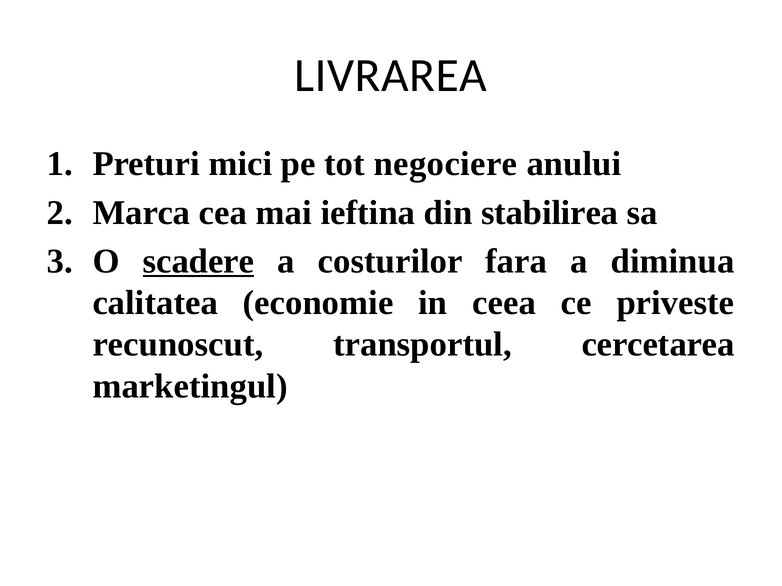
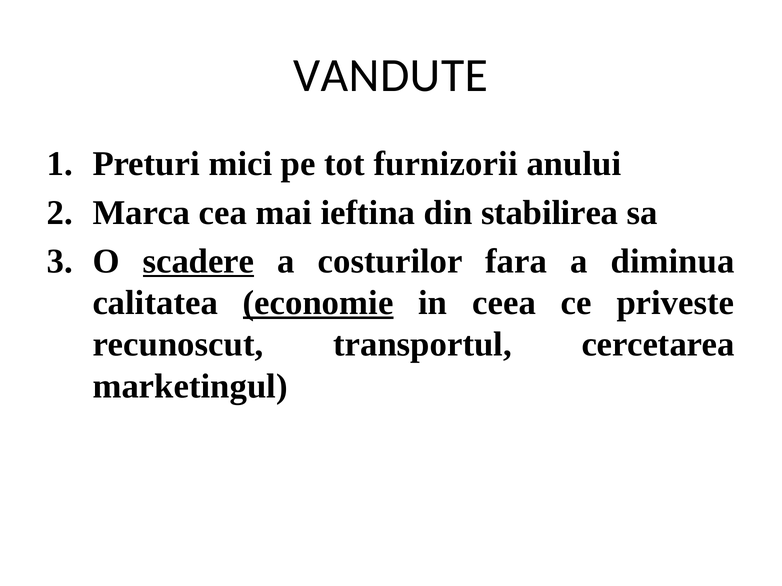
LIVRAREA: LIVRAREA -> VANDUTE (391, 76)
negociere: negociere -> furnizorii (446, 164)
economie underline: none -> present (318, 303)
